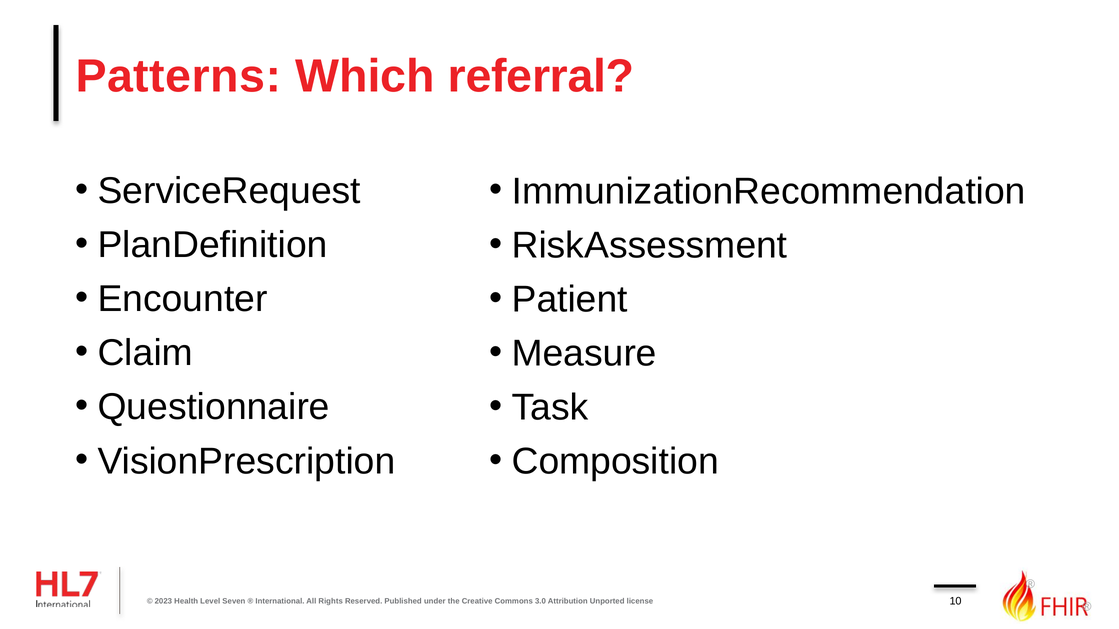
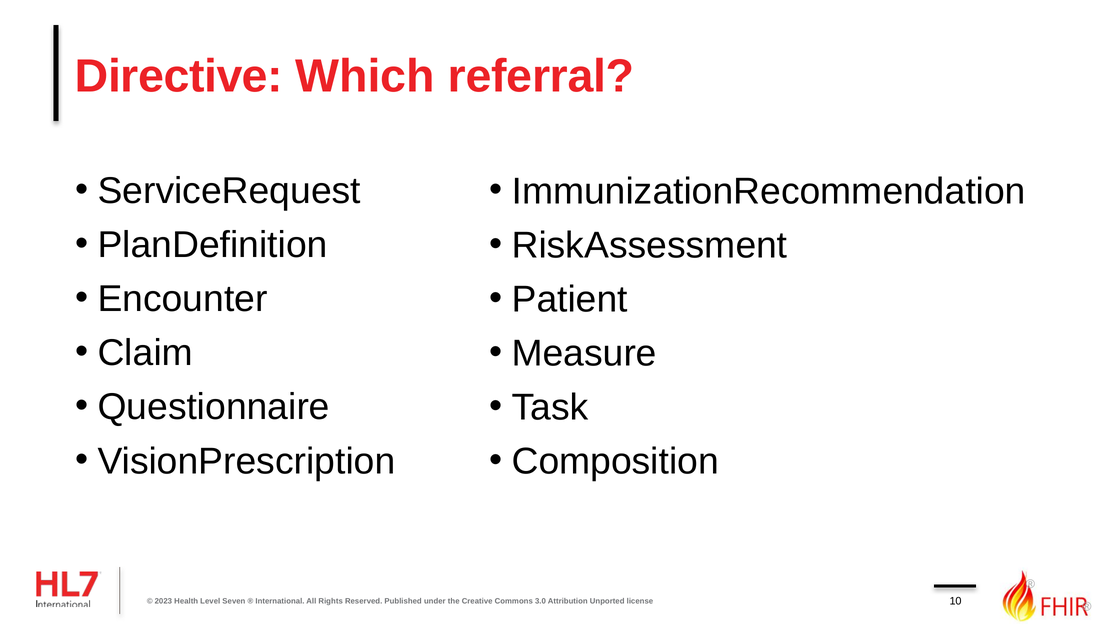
Patterns: Patterns -> Directive (179, 76)
